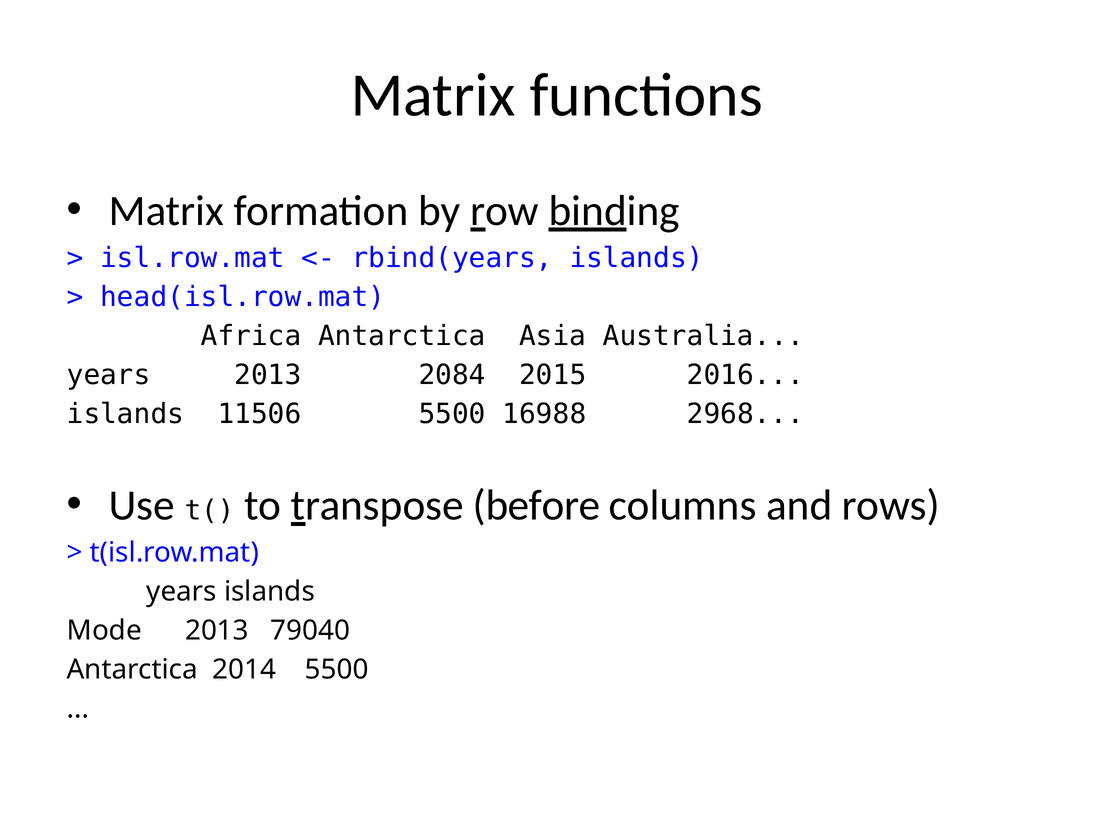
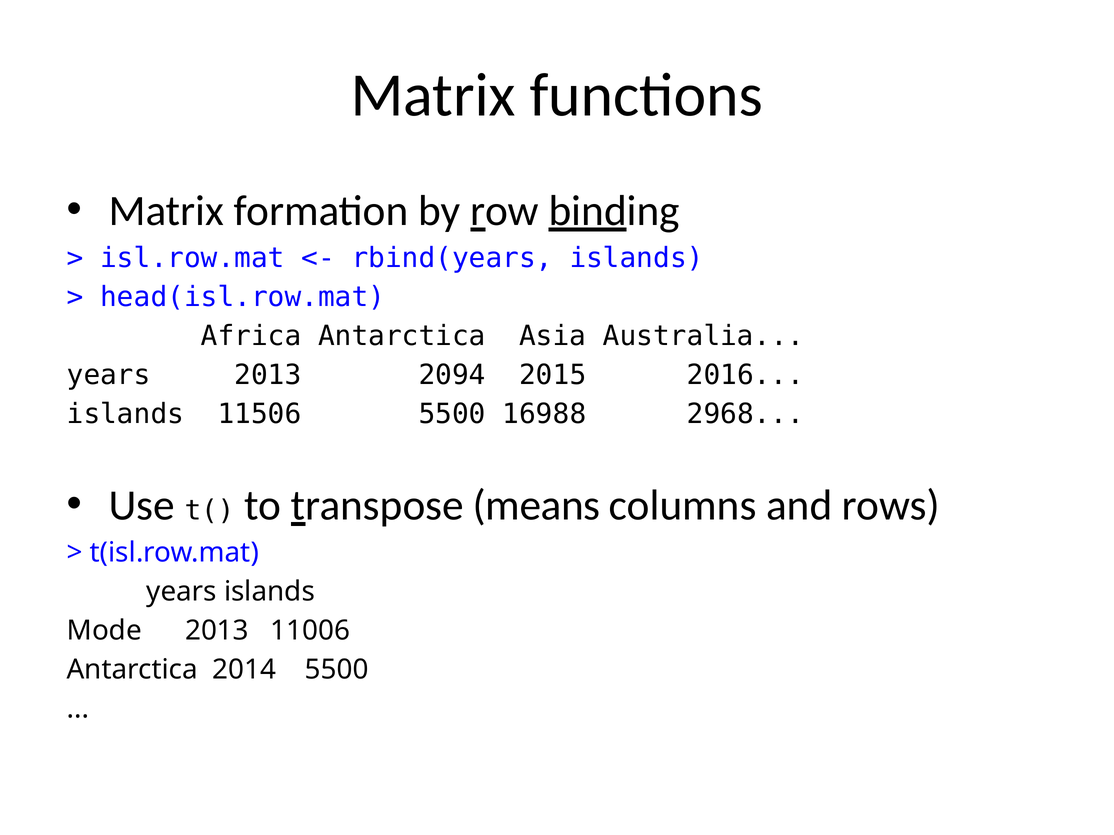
2084: 2084 -> 2094 (452, 375)
before: before -> means (537, 506)
79040: 79040 -> 11006 (310, 631)
